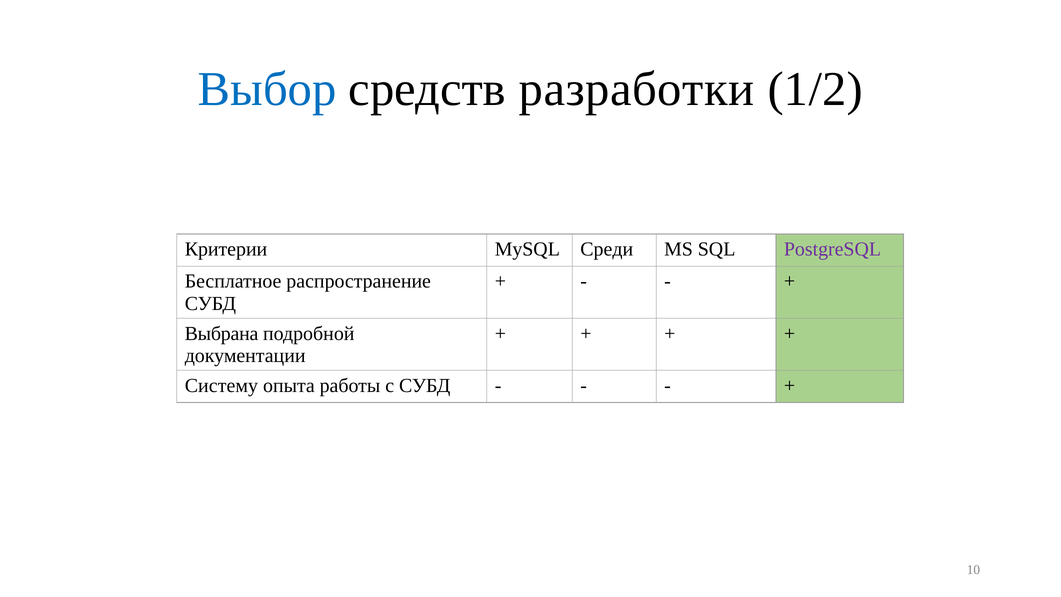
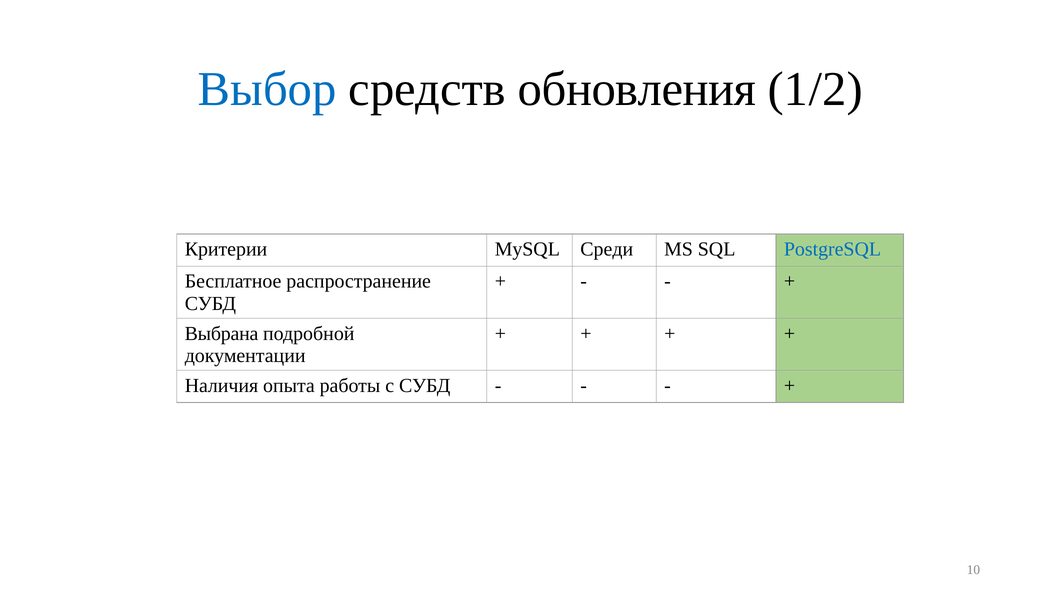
разработки: разработки -> обновления (637, 89)
PostgreSQL colour: purple -> blue (832, 249)
Систему: Систему -> Наличия (221, 385)
